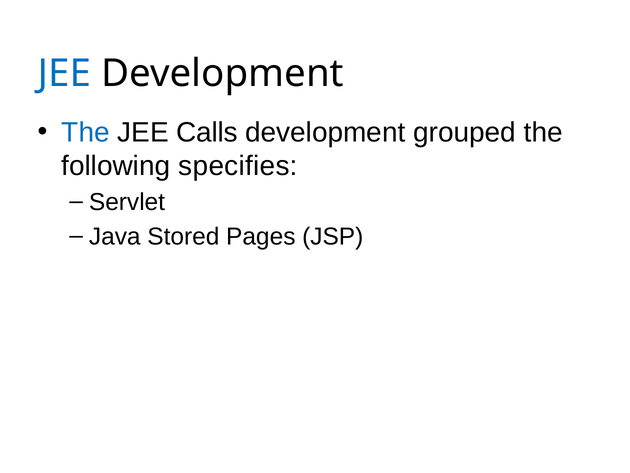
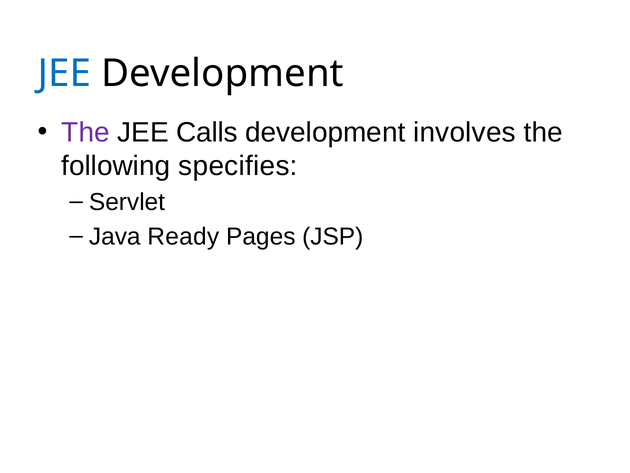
The colour: blue -> purple (86, 132)
grouped: grouped -> involves (465, 132)
Stored: Stored -> Ready (183, 236)
